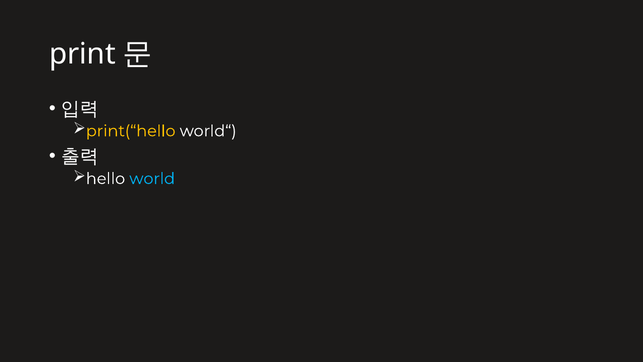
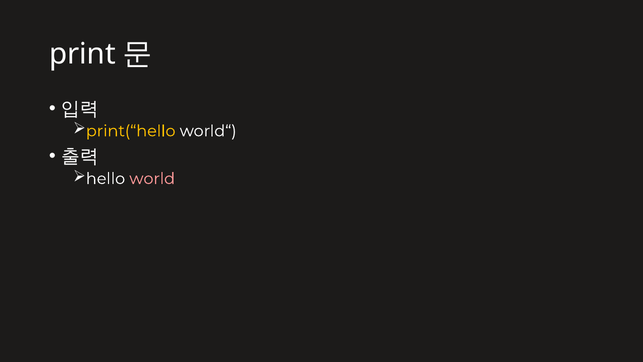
world colour: light blue -> pink (152, 179)
